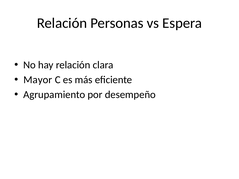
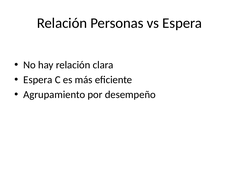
Mayor: Mayor -> Espera (38, 80)
